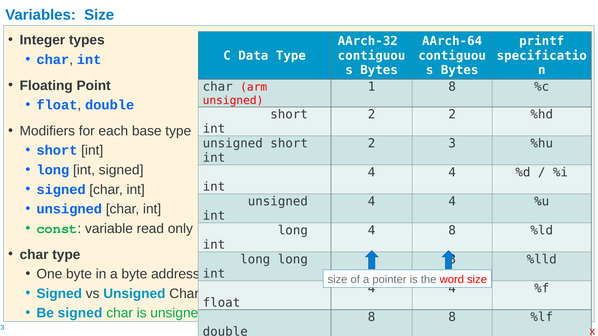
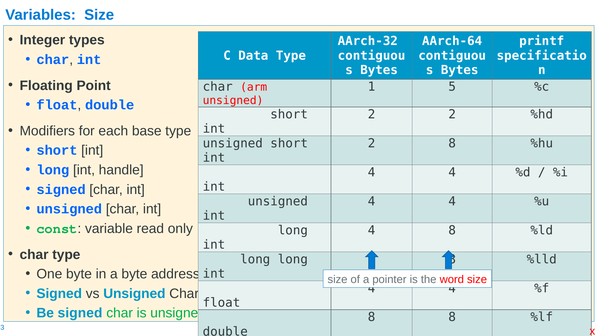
1 8: 8 -> 5 (452, 87)
2 3: 3 -> 8 (452, 144)
int signed: signed -> handle (121, 170)
